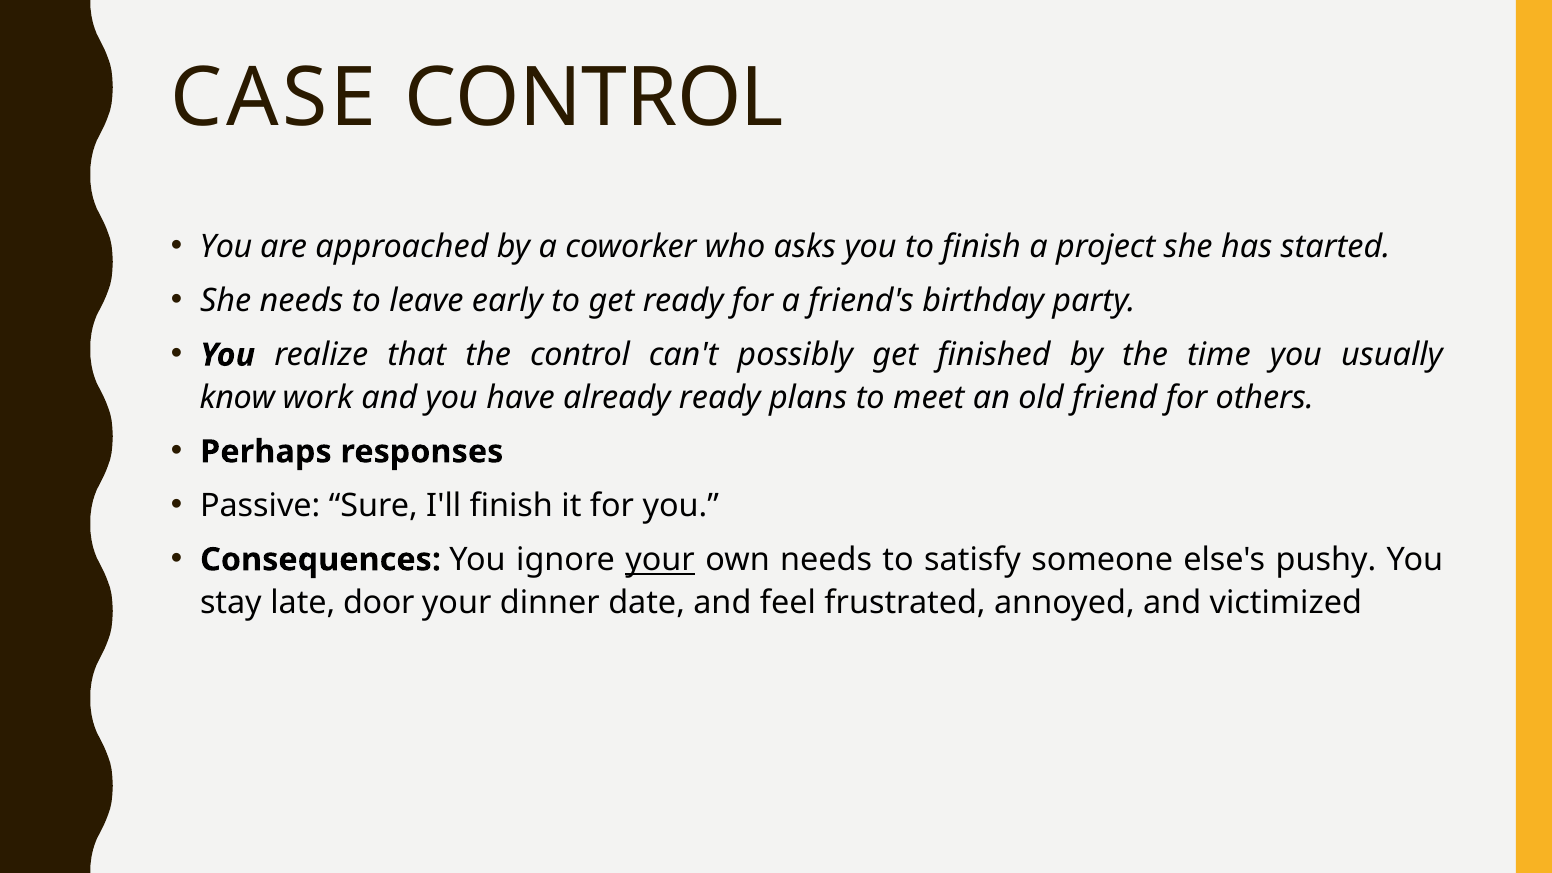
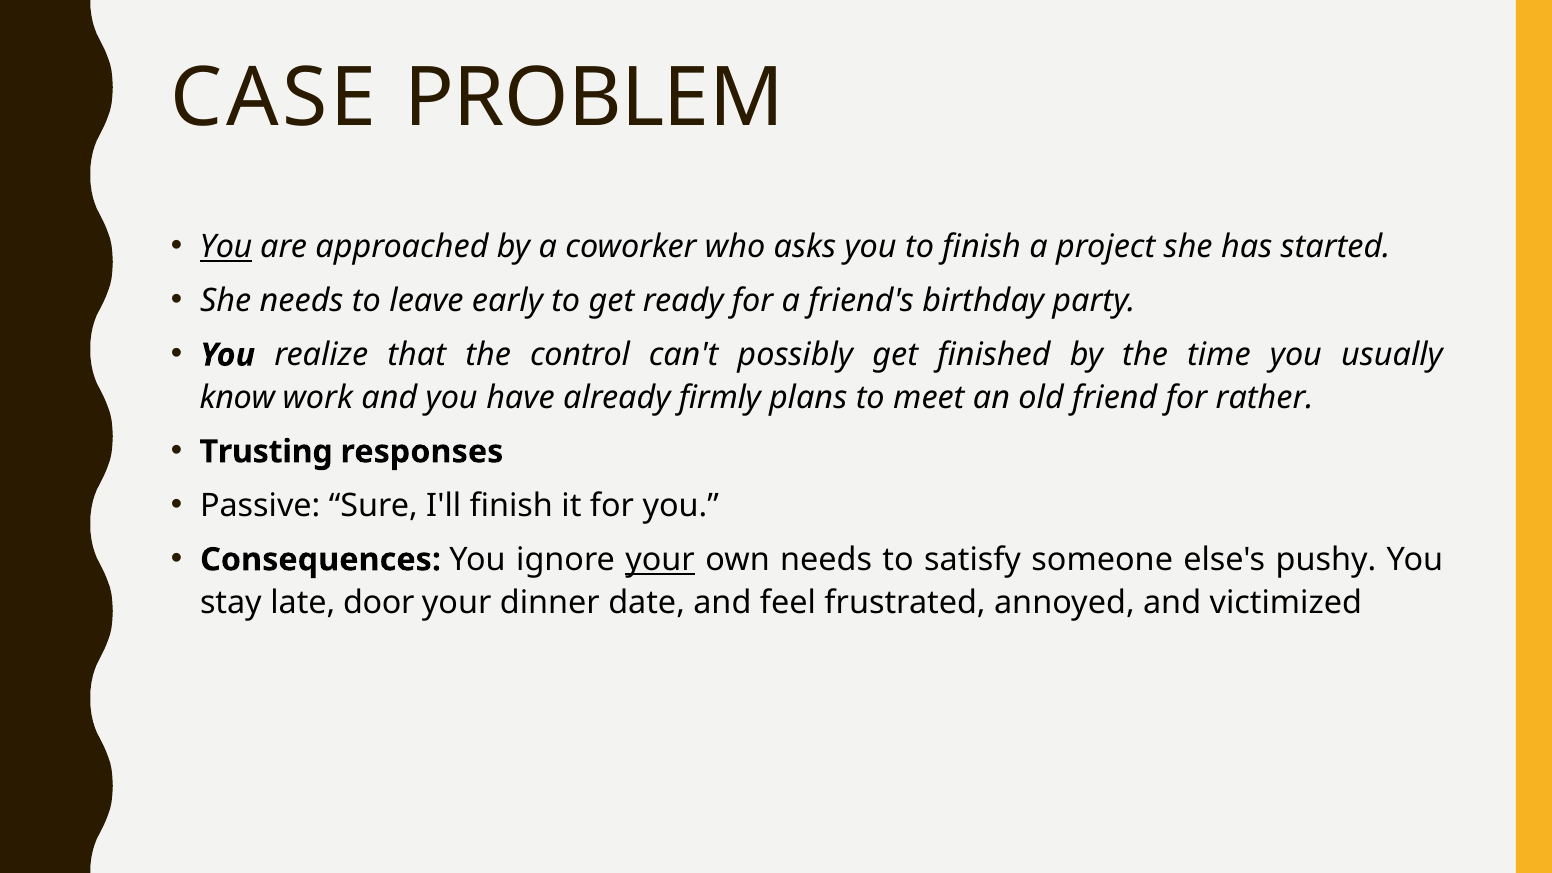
CASE CONTROL: CONTROL -> PROBLEM (594, 98)
You underline: none -> present (226, 247)
already ready: ready -> firmly (720, 398)
others: others -> rather (1265, 398)
Perhaps: Perhaps -> Trusting (266, 452)
